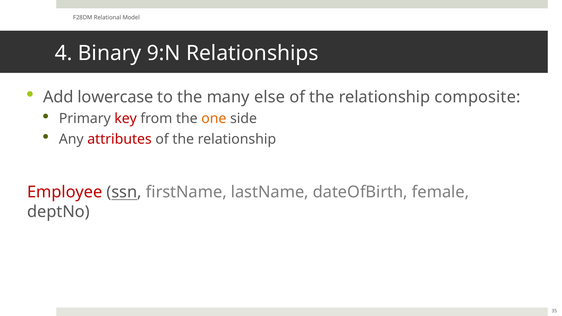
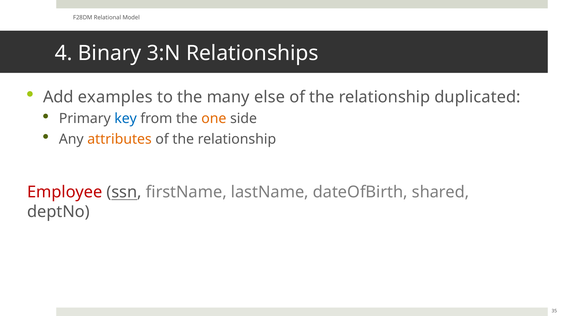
9:N: 9:N -> 3:N (164, 53)
lowercase: lowercase -> examples (115, 97)
composite: composite -> duplicated (478, 97)
key colour: red -> blue (126, 119)
attributes colour: red -> orange (120, 139)
female: female -> shared (441, 192)
